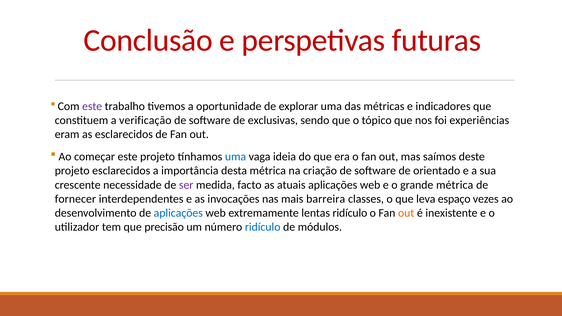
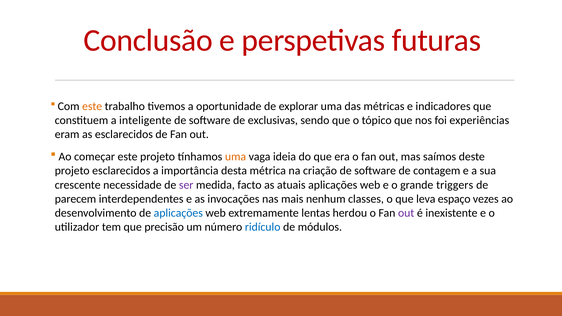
este colour: purple -> orange (92, 106)
verificação: verificação -> inteligente (145, 120)
uma colour: blue -> orange (235, 157)
orientado: orientado -> contagem (437, 171)
grande métrica: métrica -> triggers (455, 185)
fornecer: fornecer -> parecem (75, 199)
barreira: barreira -> nenhum (326, 199)
lentas ridículo: ridículo -> herdou (350, 213)
out colour: orange -> purple (406, 213)
